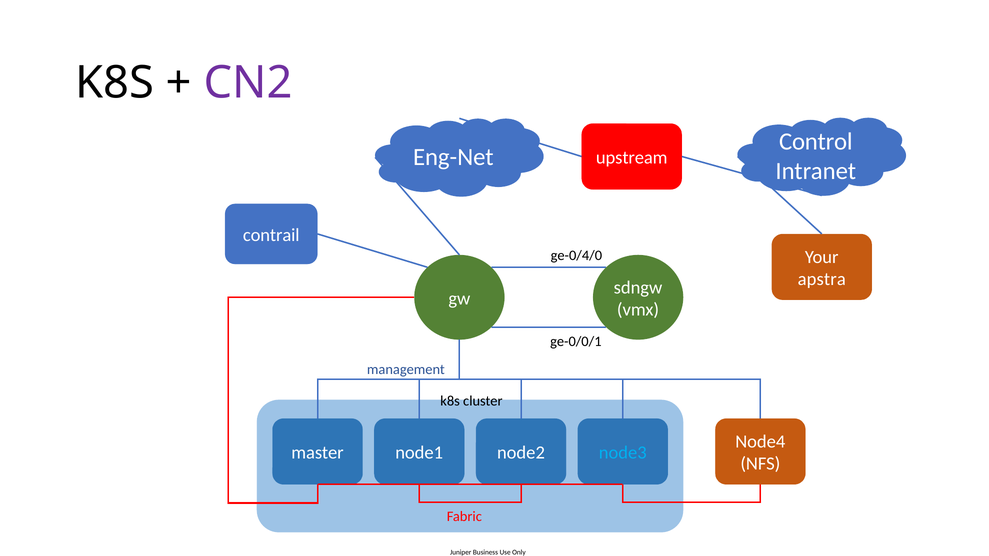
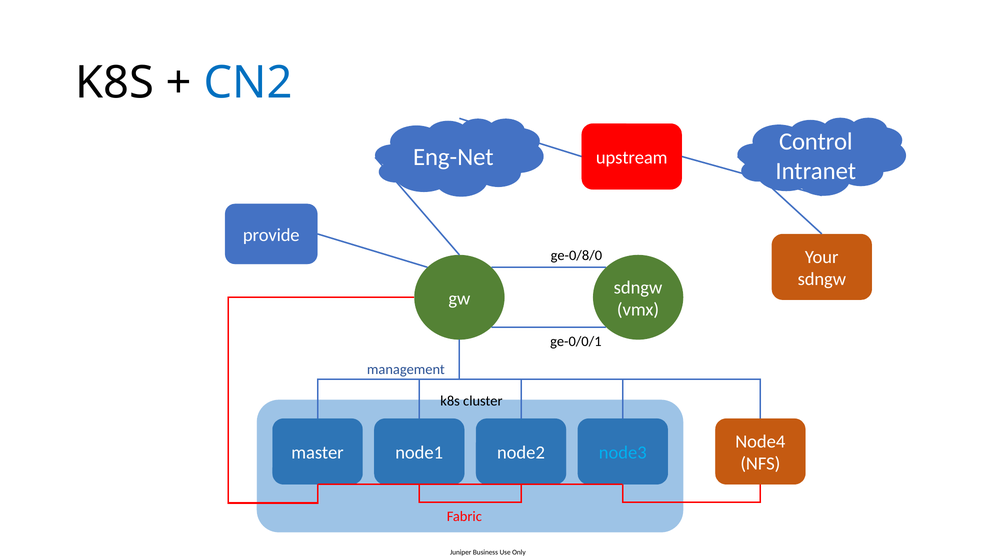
CN2 colour: purple -> blue (248, 83)
contrail: contrail -> provide (271, 235)
ge-0/4/0: ge-0/4/0 -> ge-0/8/0 (576, 255)
apstra: apstra -> sdngw (822, 279)
